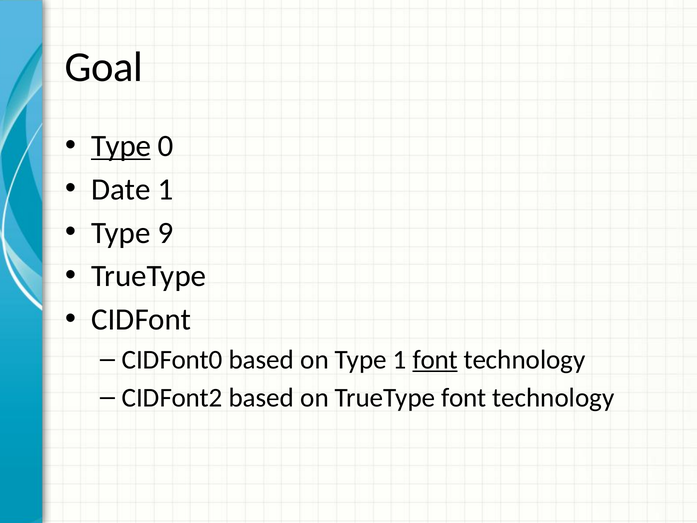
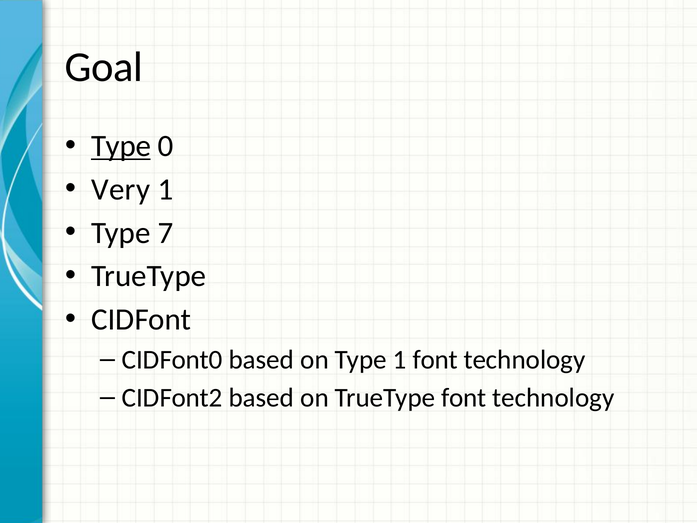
Date: Date -> Very (121, 189)
9: 9 -> 7 (165, 233)
font underline: present -> none (435, 359)
